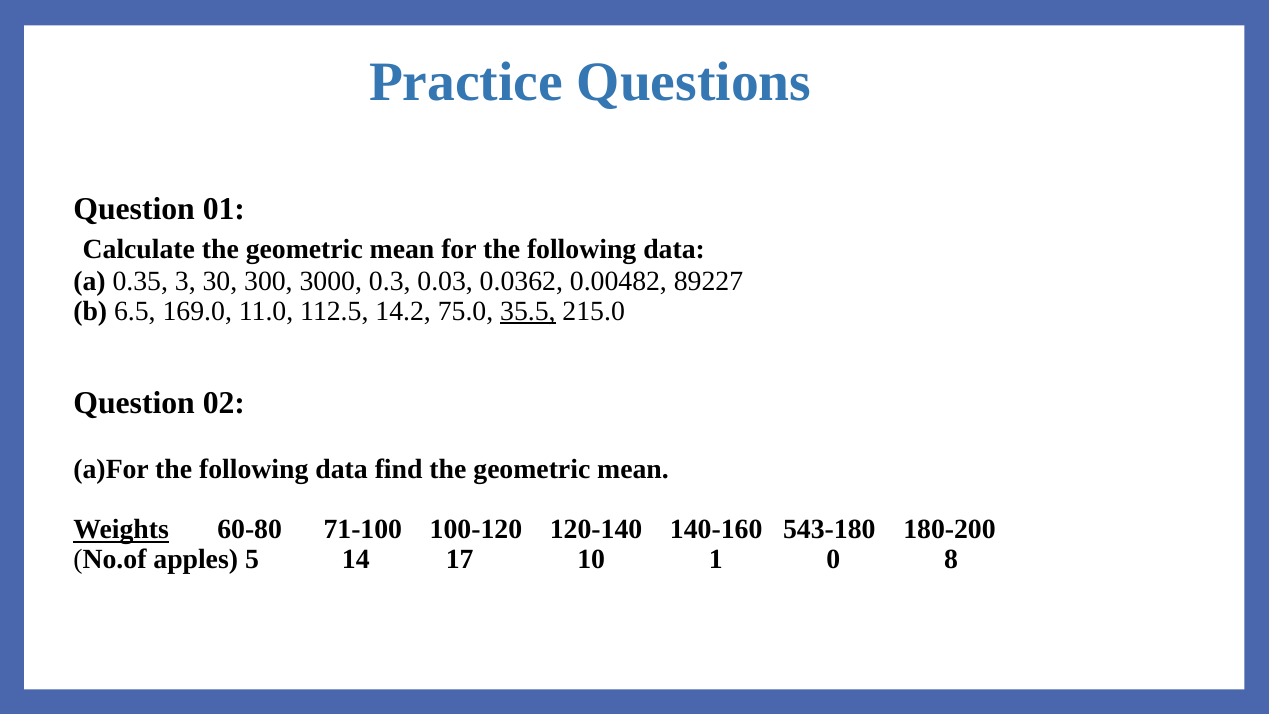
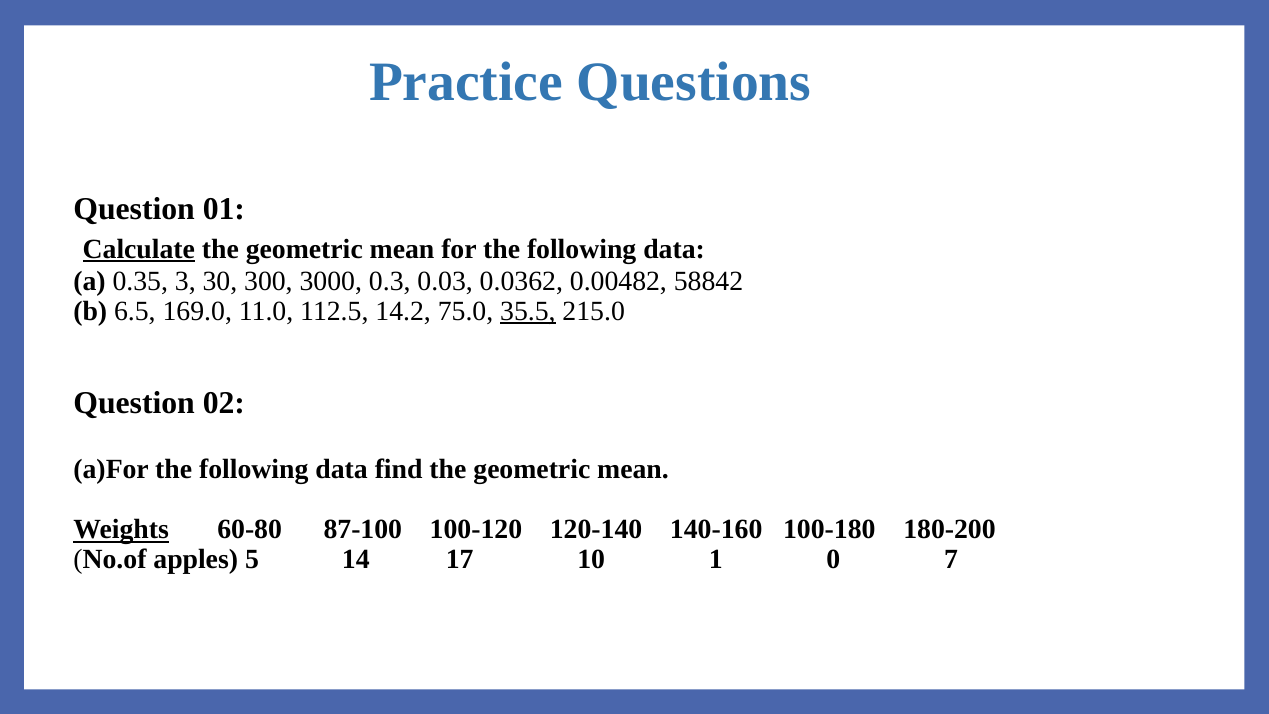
Calculate underline: none -> present (139, 249)
89227: 89227 -> 58842 (708, 281)
71-100: 71-100 -> 87-100 (363, 530)
543-180: 543-180 -> 100-180 (829, 530)
8: 8 -> 7 (951, 560)
